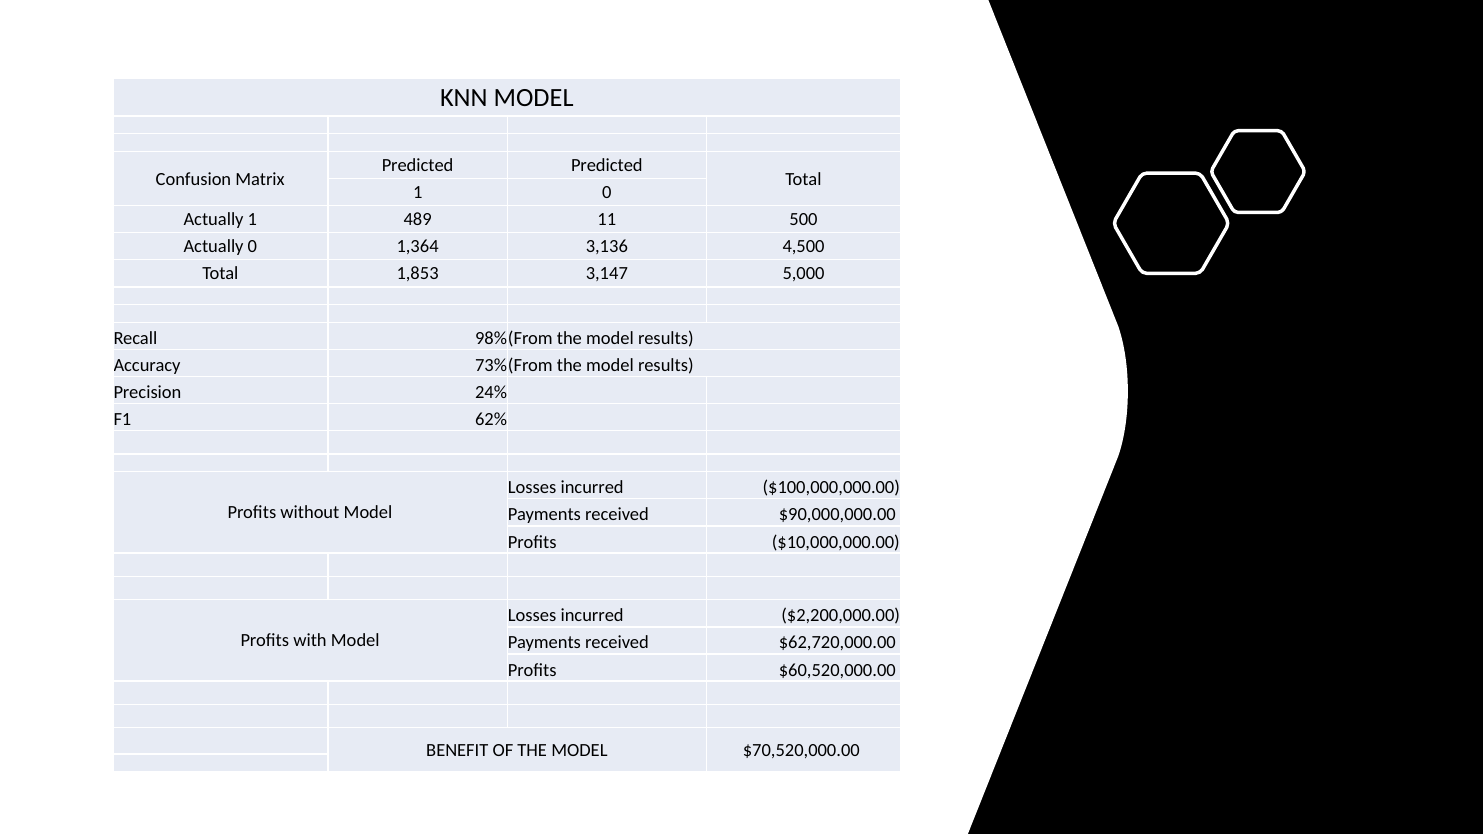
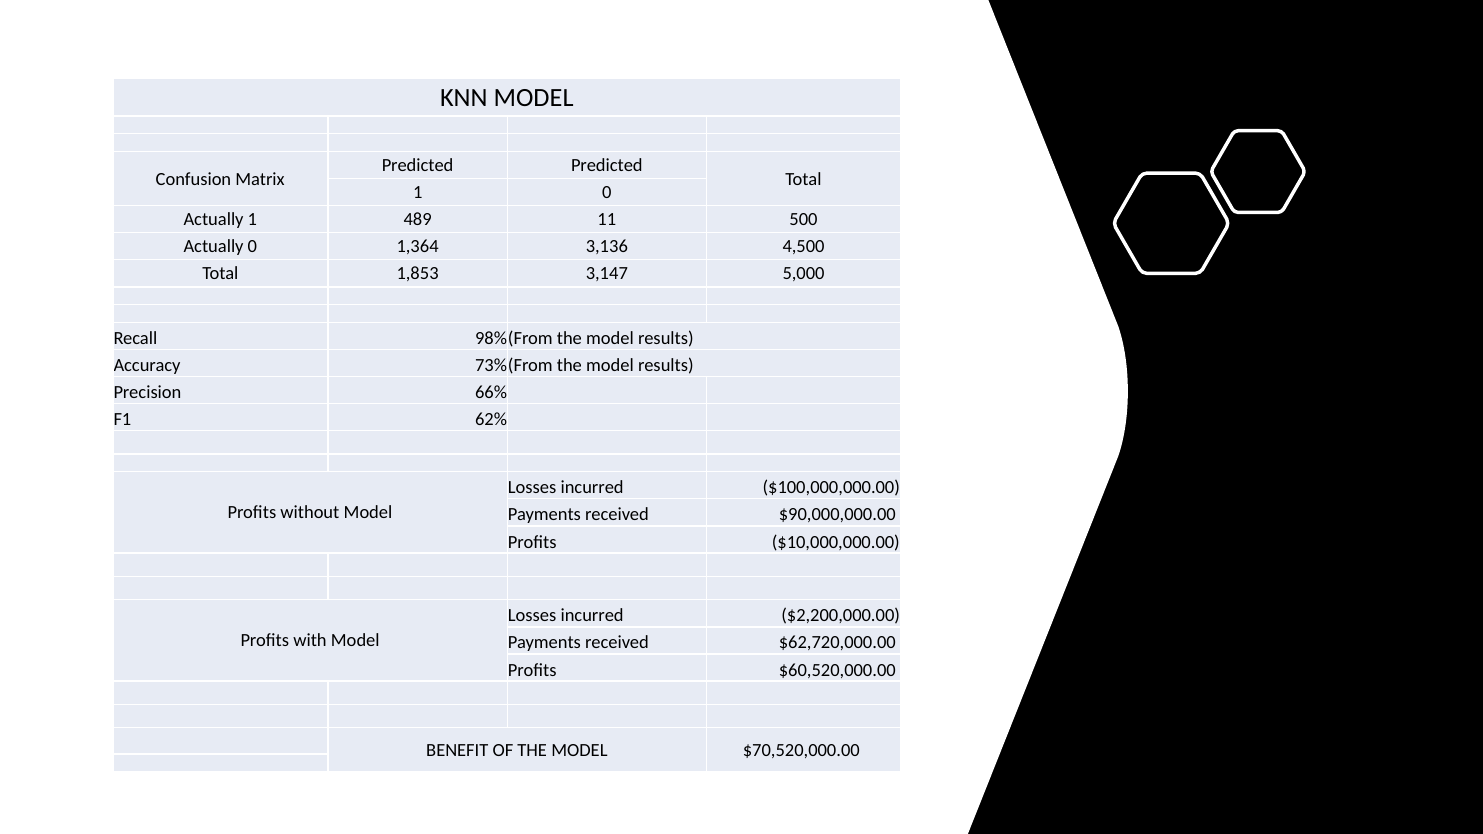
24%: 24% -> 66% (491, 393)
